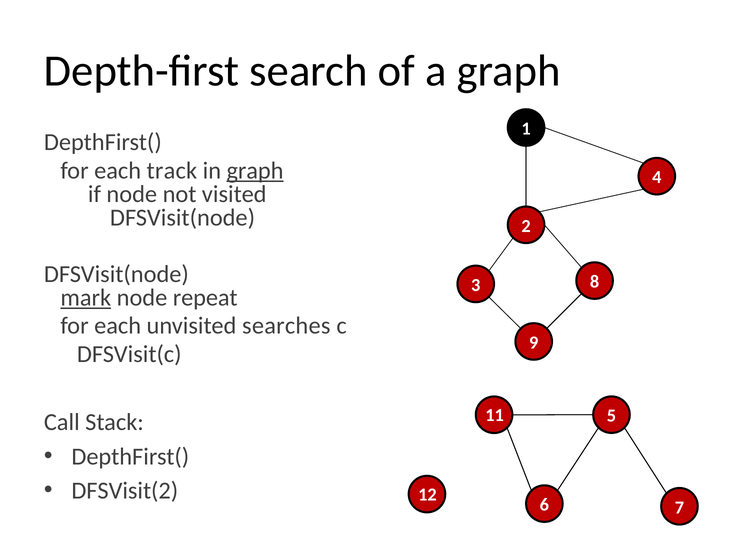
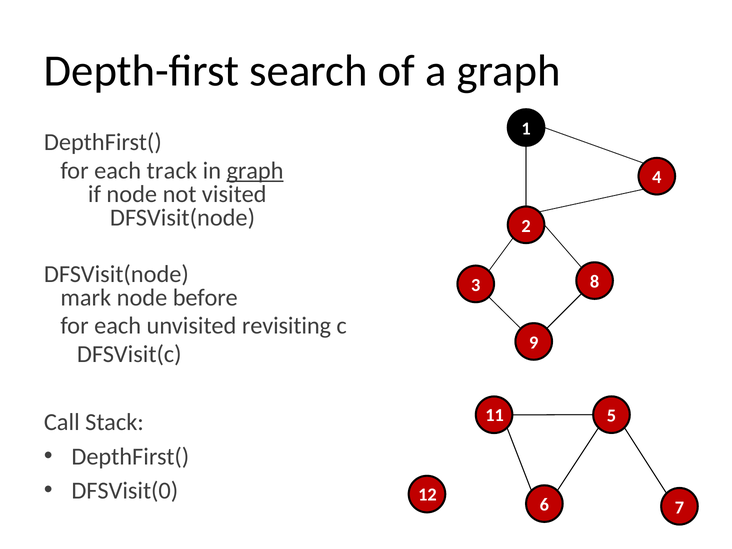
mark underline: present -> none (86, 298)
repeat: repeat -> before (205, 298)
searches: searches -> revisiting (286, 326)
DFSVisit(2: DFSVisit(2 -> DFSVisit(0 (125, 491)
